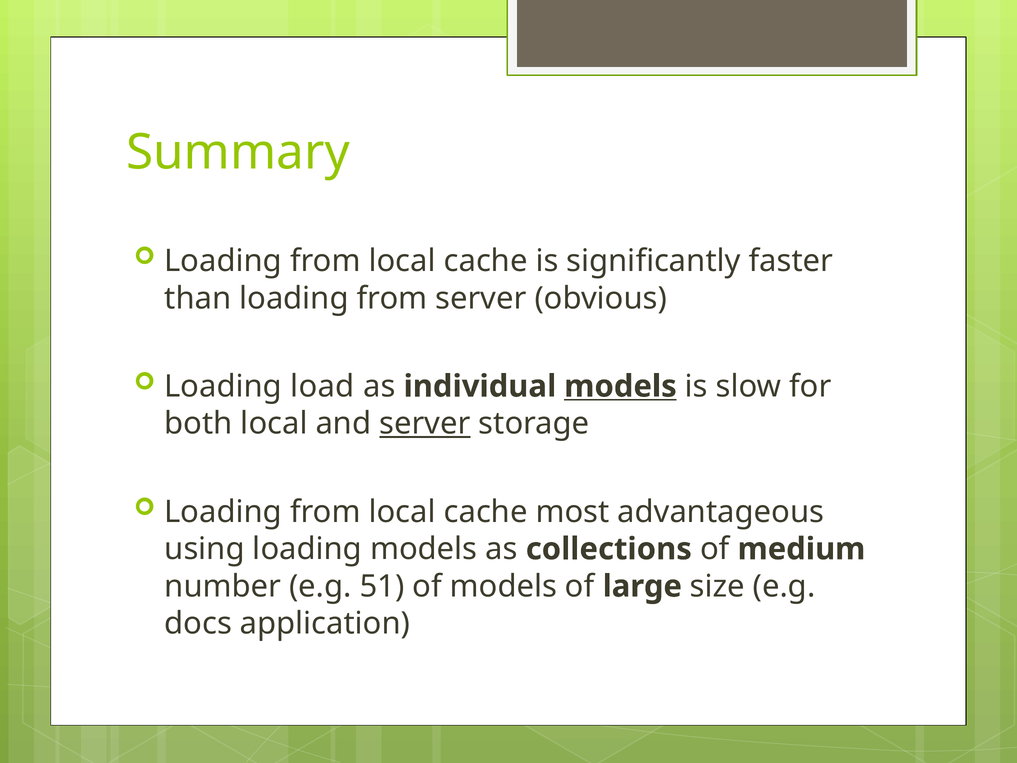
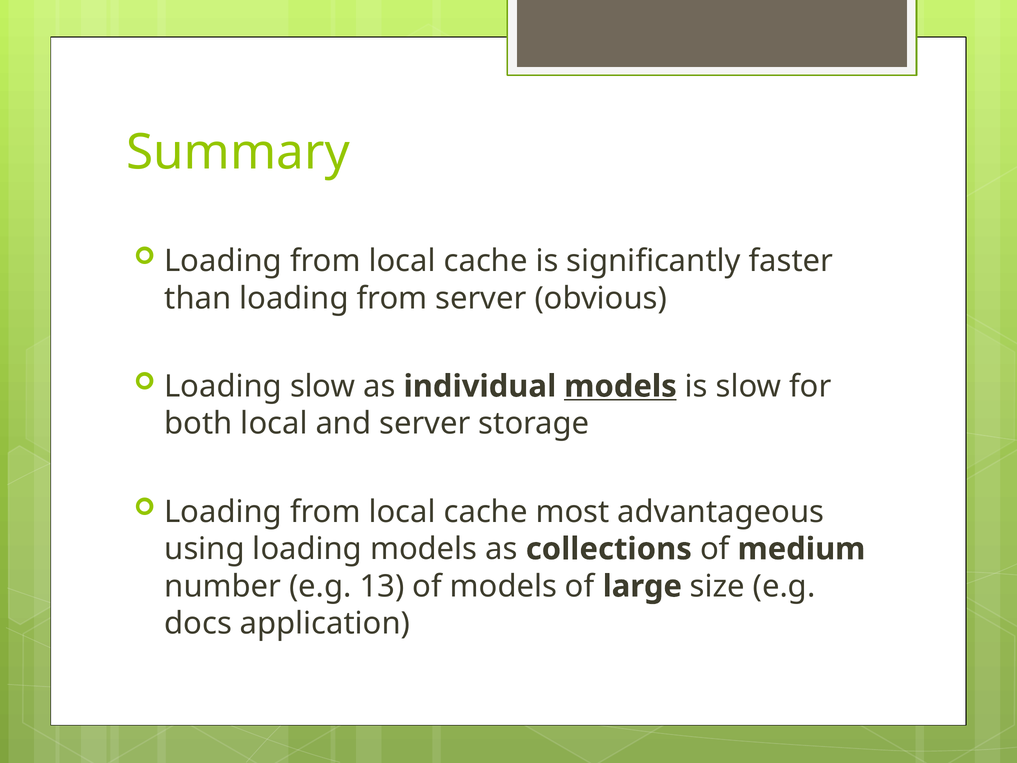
Loading load: load -> slow (323, 386)
server underline: present -> none (425, 424)
51: 51 -> 13 (382, 586)
